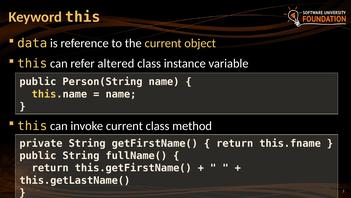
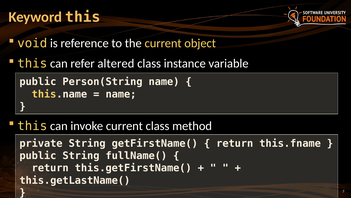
data: data -> void (32, 43)
